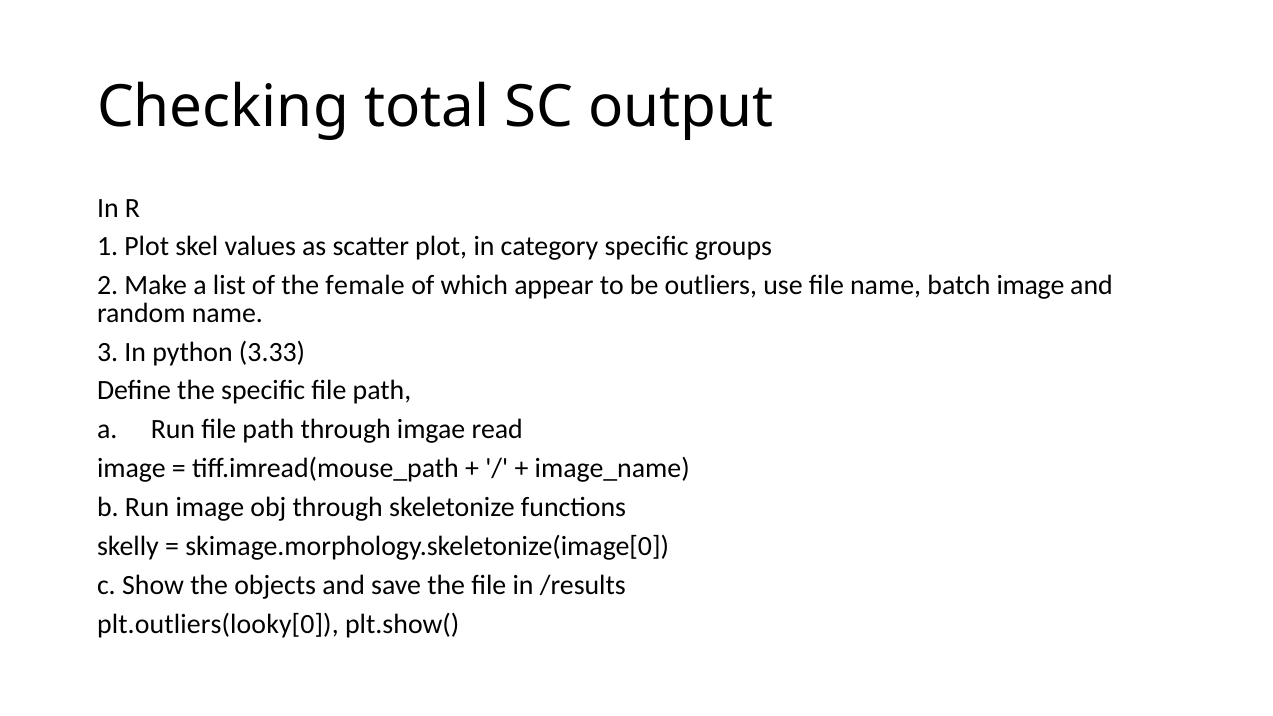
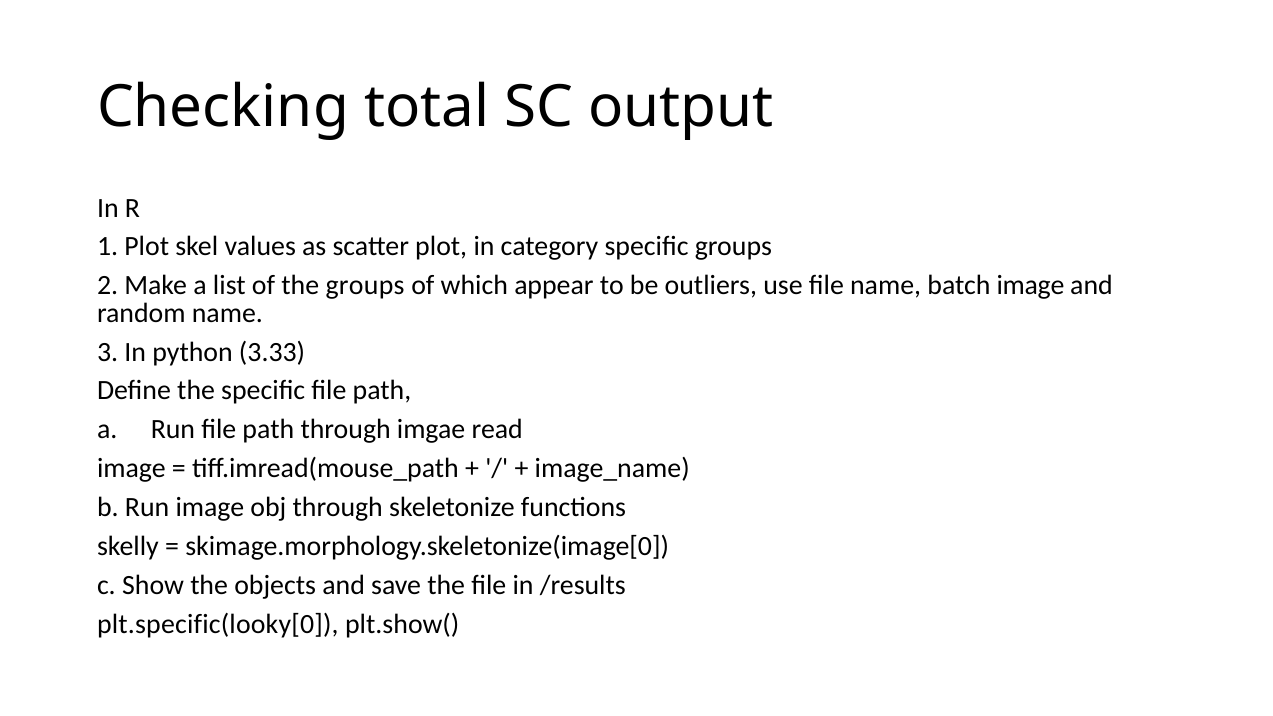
the female: female -> groups (365, 286)
plt.outliers(looky[0: plt.outliers(looky[0 -> plt.specific(looky[0 (218, 625)
